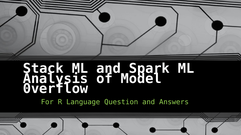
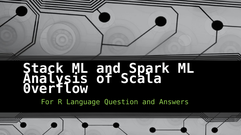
Model: Model -> Scala (141, 79)
